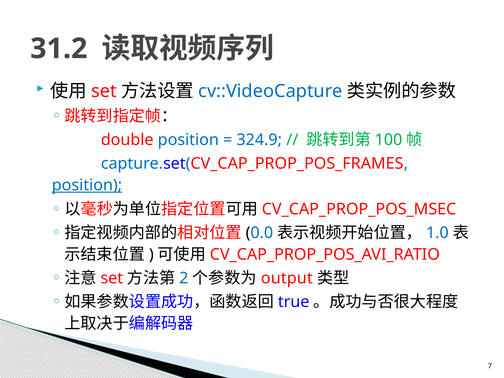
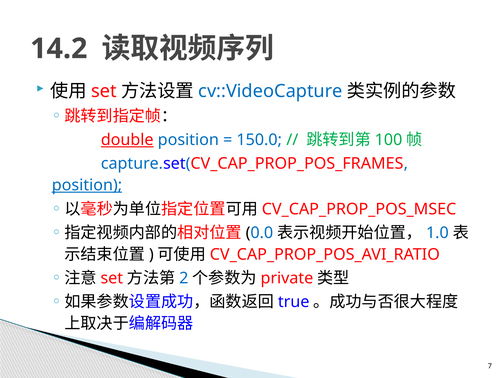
31.2: 31.2 -> 14.2 (59, 49)
double underline: none -> present (127, 140)
324.9: 324.9 -> 150.0 (259, 140)
output: output -> private (287, 278)
